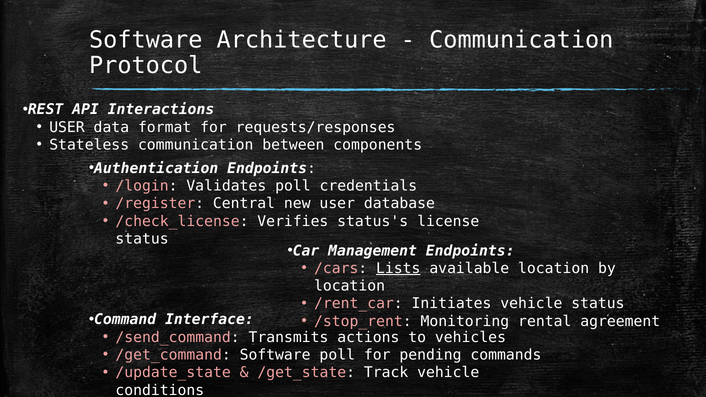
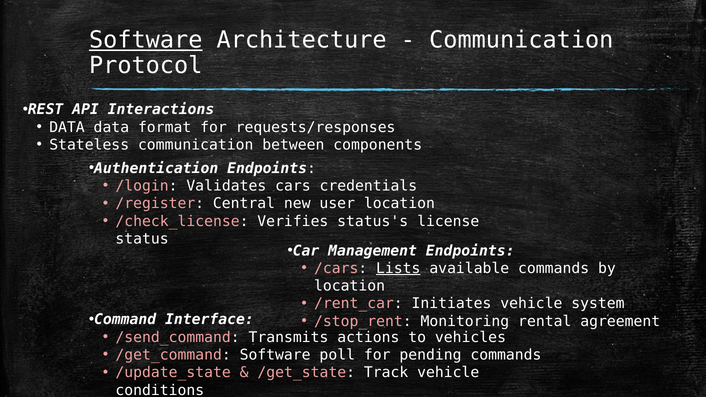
Software underline: none -> present (146, 40)
USER: USER -> DATA (67, 127)
Validates poll: poll -> cars (293, 186)
user database: database -> location (399, 204)
available location: location -> commands (554, 268)
vehicle status: status -> system (598, 304)
